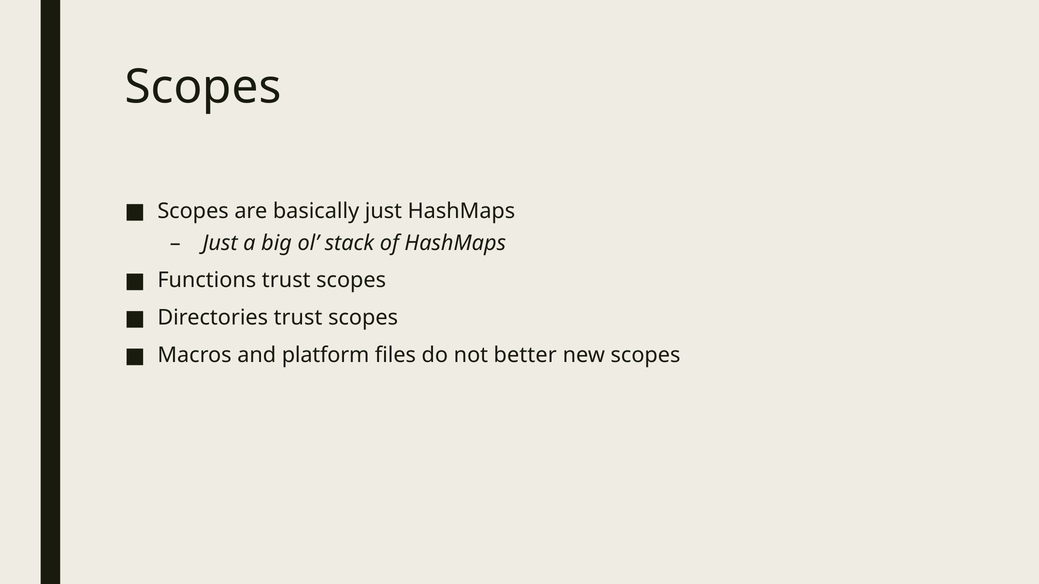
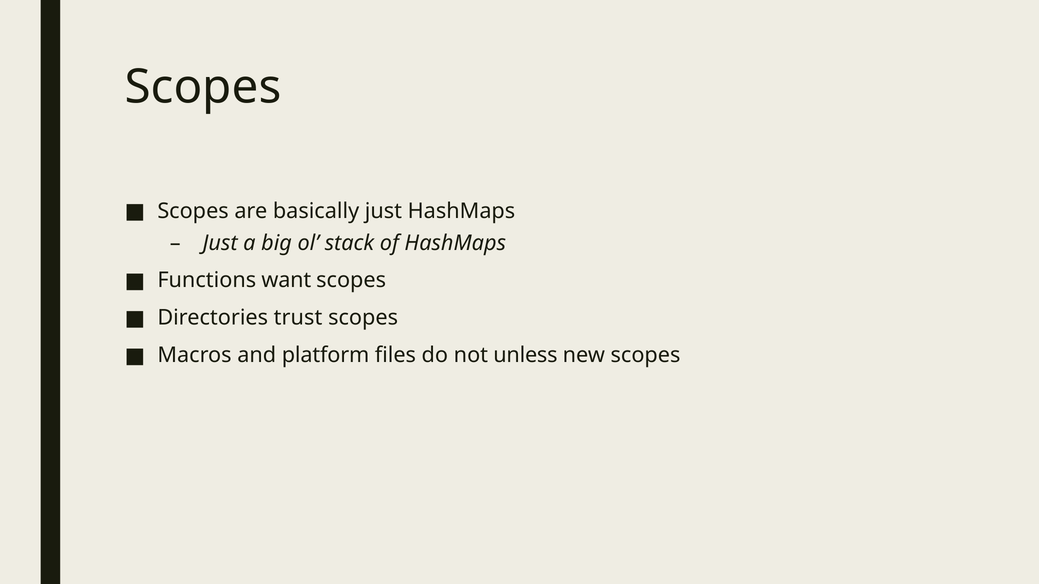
Functions trust: trust -> want (286, 281)
better: better -> unless (525, 355)
